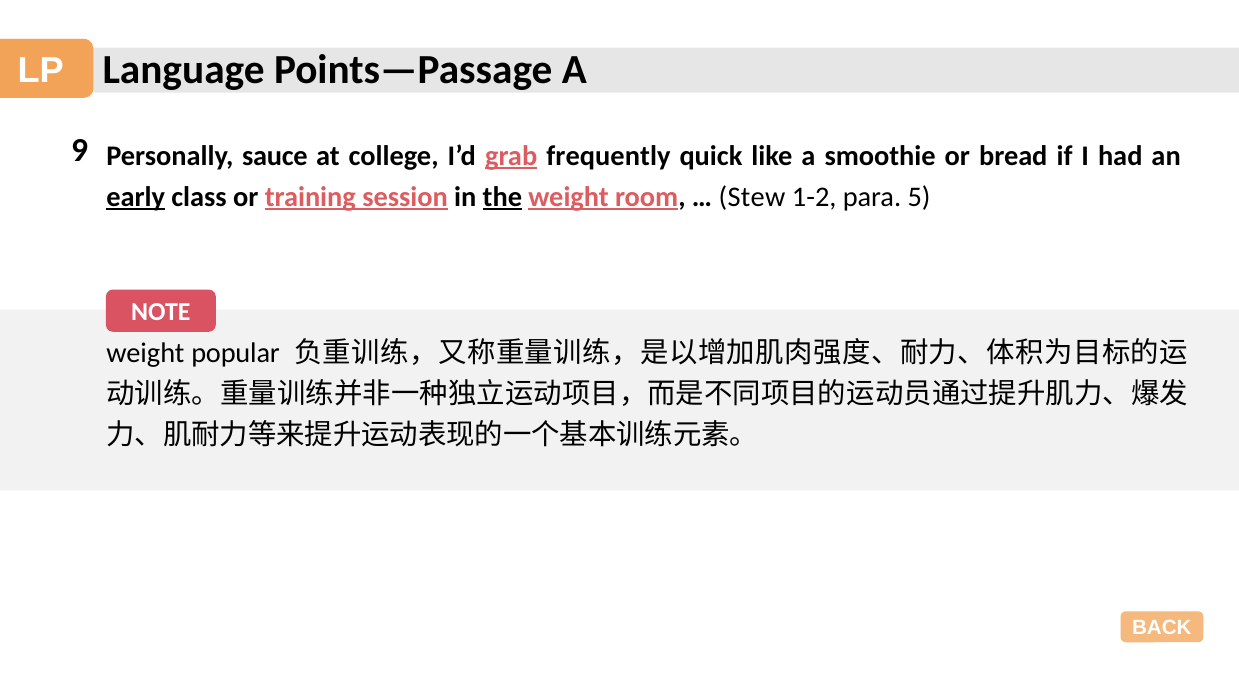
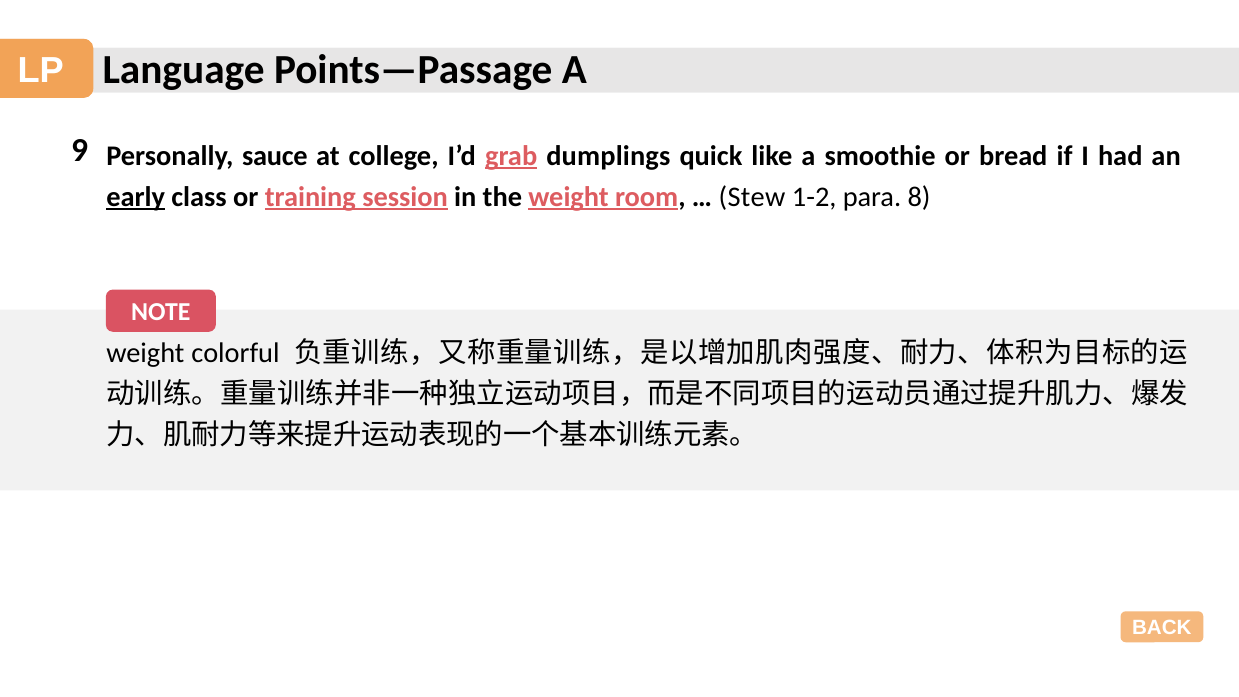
frequently: frequently -> dumplings (608, 156)
the underline: present -> none (502, 197)
5: 5 -> 8 (919, 197)
popular: popular -> colorful (235, 353)
